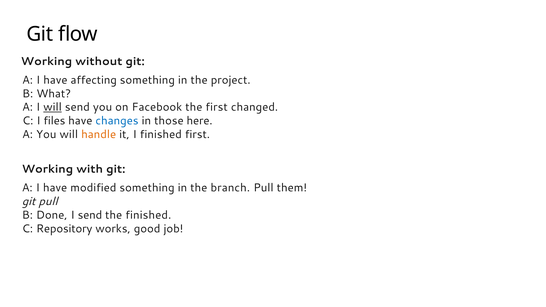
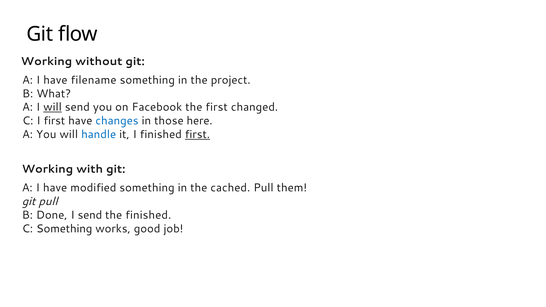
affecting: affecting -> filename (94, 80)
I files: files -> first (54, 121)
handle colour: orange -> blue (99, 135)
first underline: none -> present (197, 135)
branch: branch -> cached (230, 188)
C Repository: Repository -> Something (64, 229)
